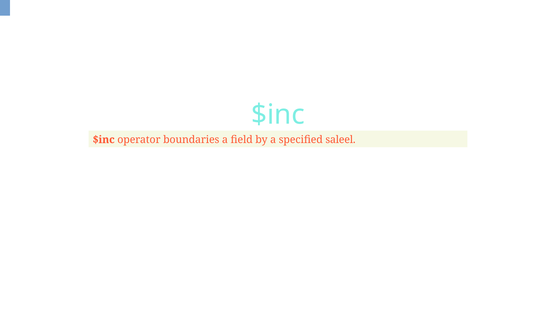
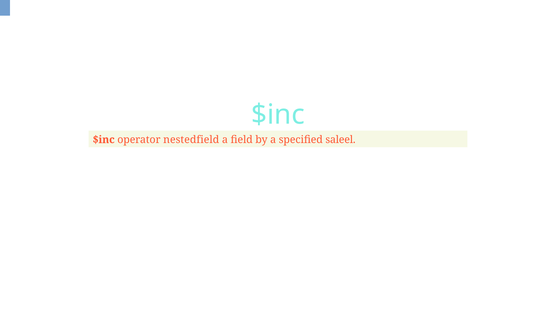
boundaries: boundaries -> nestedfield (191, 140)
